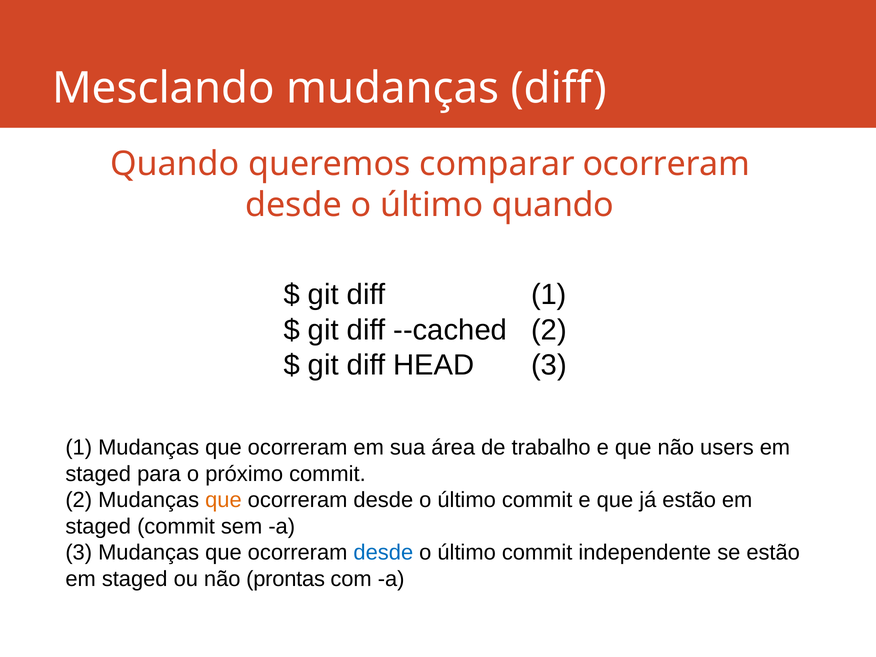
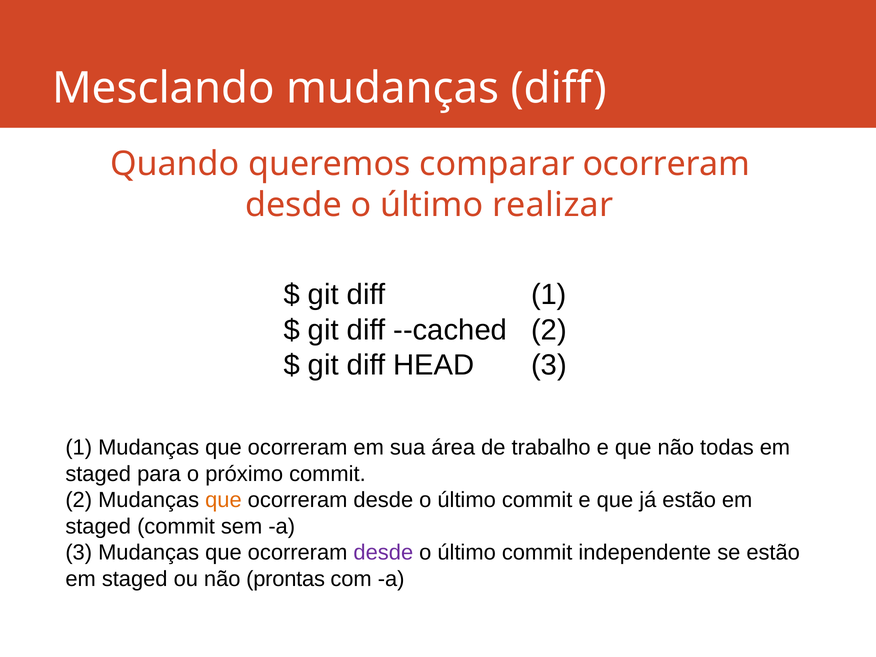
último quando: quando -> realizar (553, 205)
users: users -> todas (727, 448)
desde colour: blue -> purple (383, 553)
